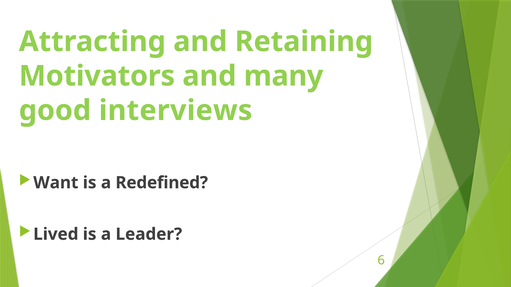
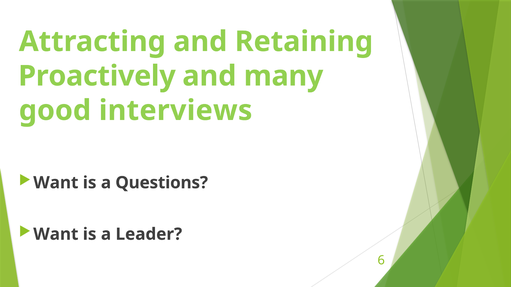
Motivators: Motivators -> Proactively (97, 76)
Redefined: Redefined -> Questions (162, 183)
Lived: Lived -> Want (56, 235)
